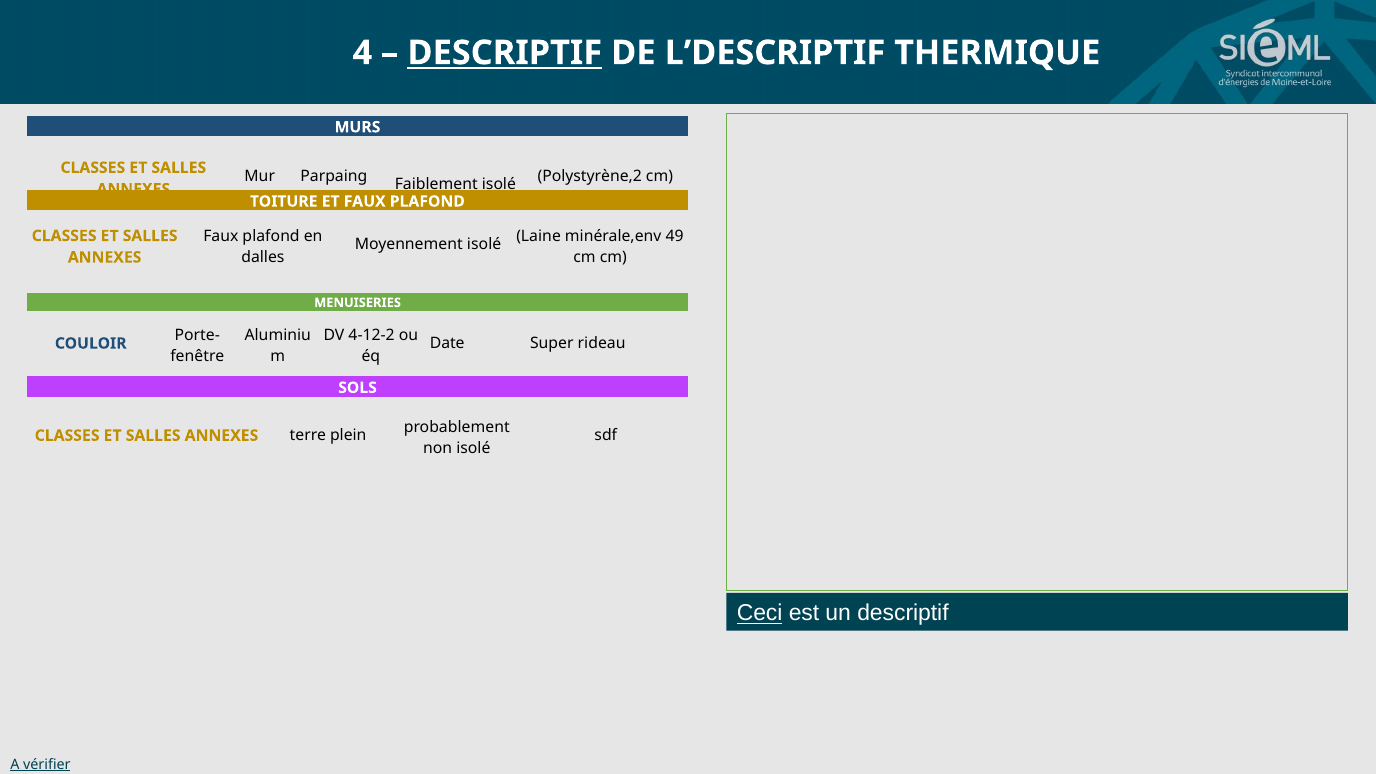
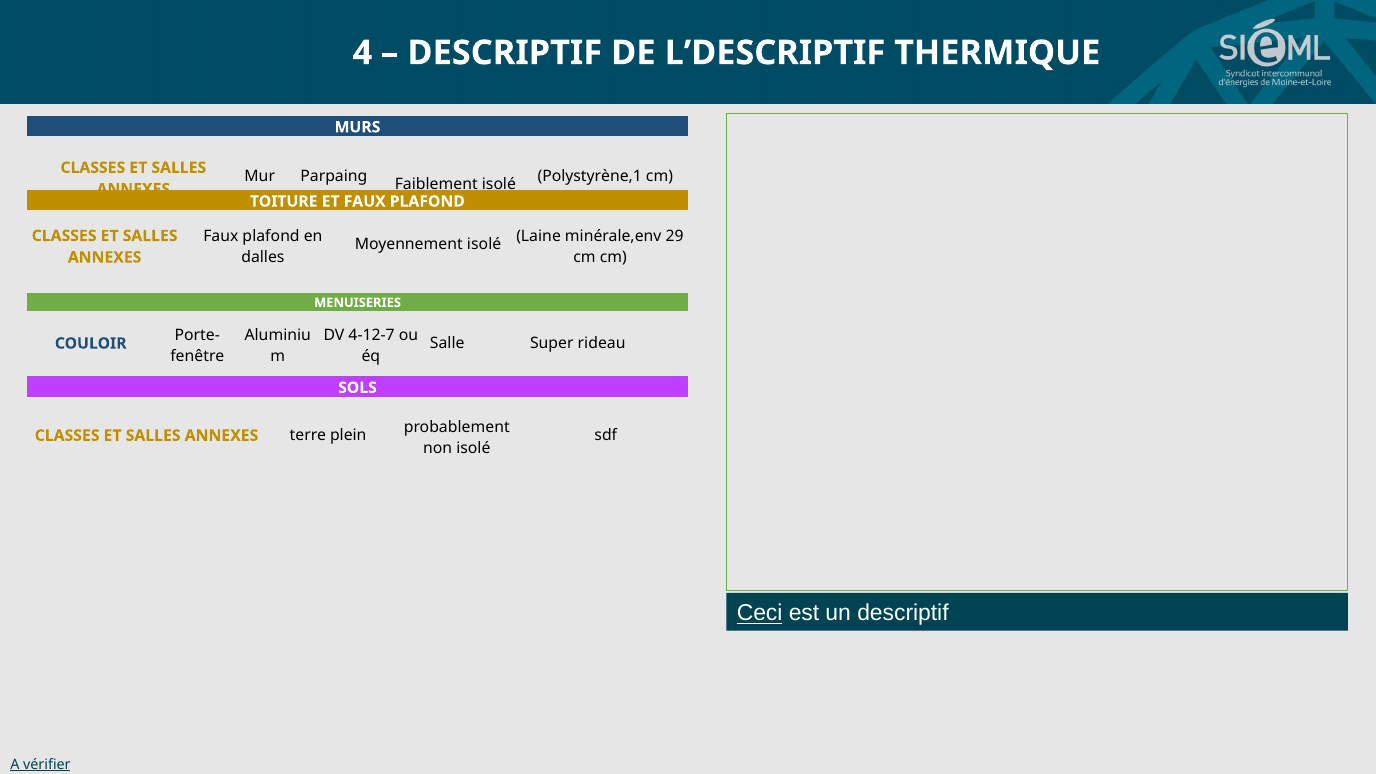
DESCRIPTIF underline: present -> none (505, 53)
Polystyrène,2: Polystyrène,2 -> Polystyrène,1 (590, 176)
49: 49 -> 29 (675, 236)
4-12-2: 4-12-2 -> 4-12-7 (372, 335)
Date: Date -> Salle (447, 343)
